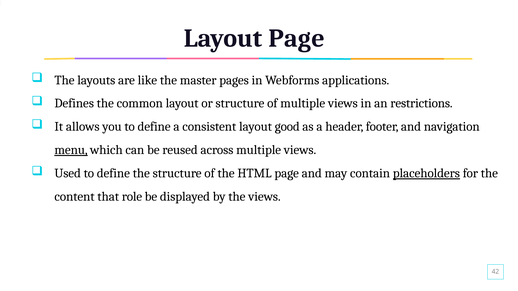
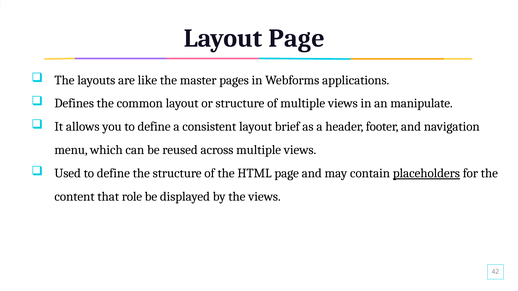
restrictions: restrictions -> manipulate (422, 104)
good: good -> brief (287, 127)
menu underline: present -> none (71, 150)
